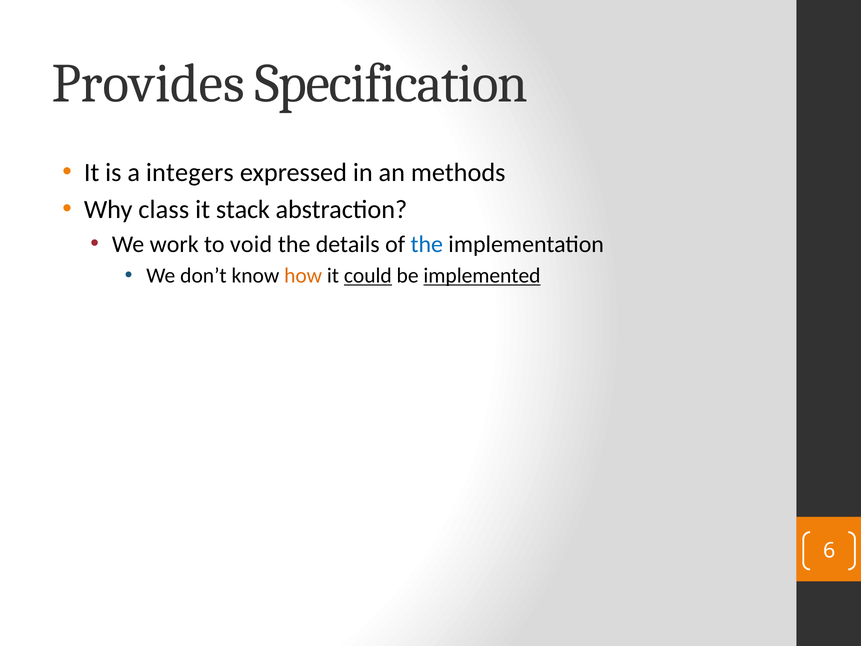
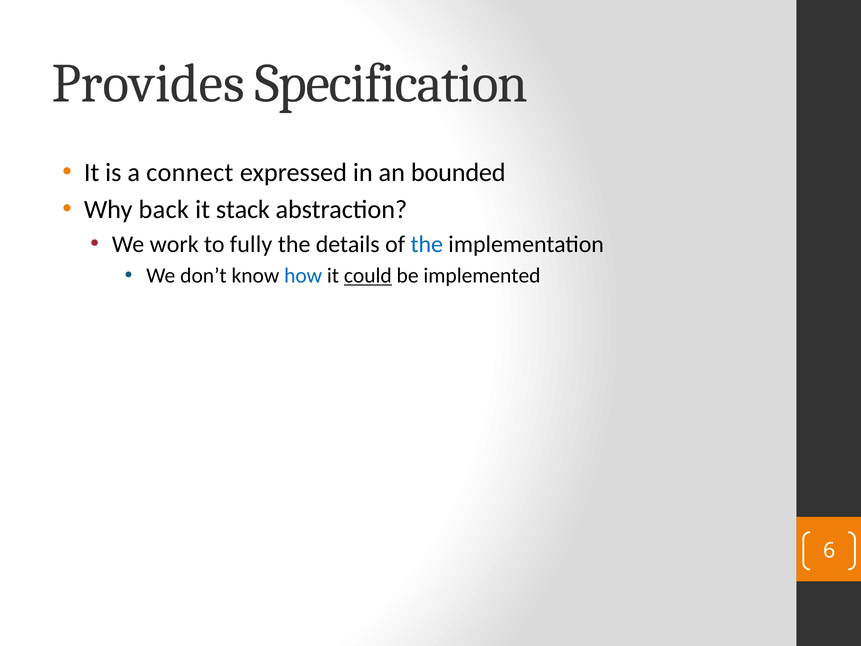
integers: integers -> connect (190, 173)
methods: methods -> bounded (458, 173)
class: class -> back (164, 209)
void: void -> fully (251, 244)
how colour: orange -> blue (303, 276)
implemented underline: present -> none (482, 276)
